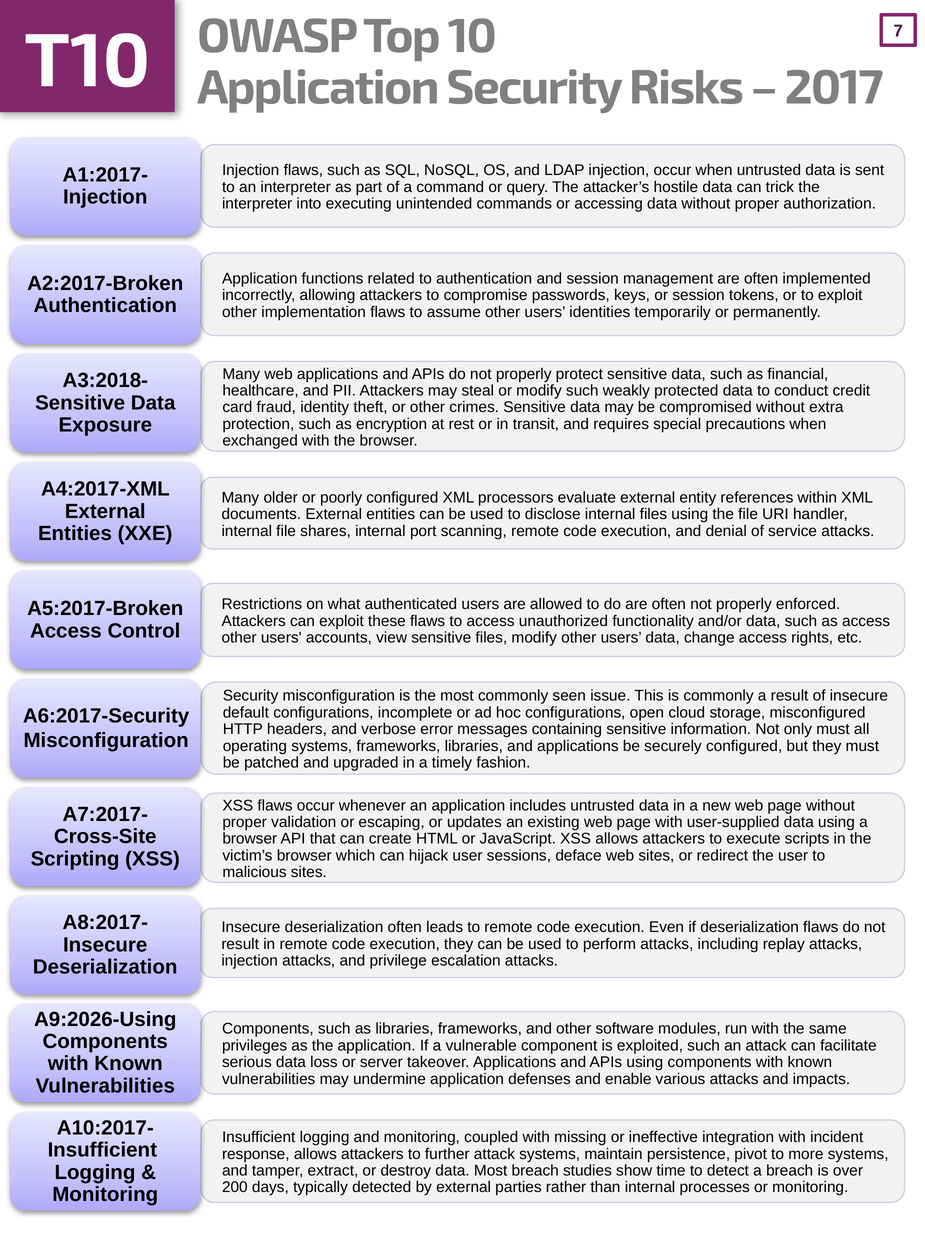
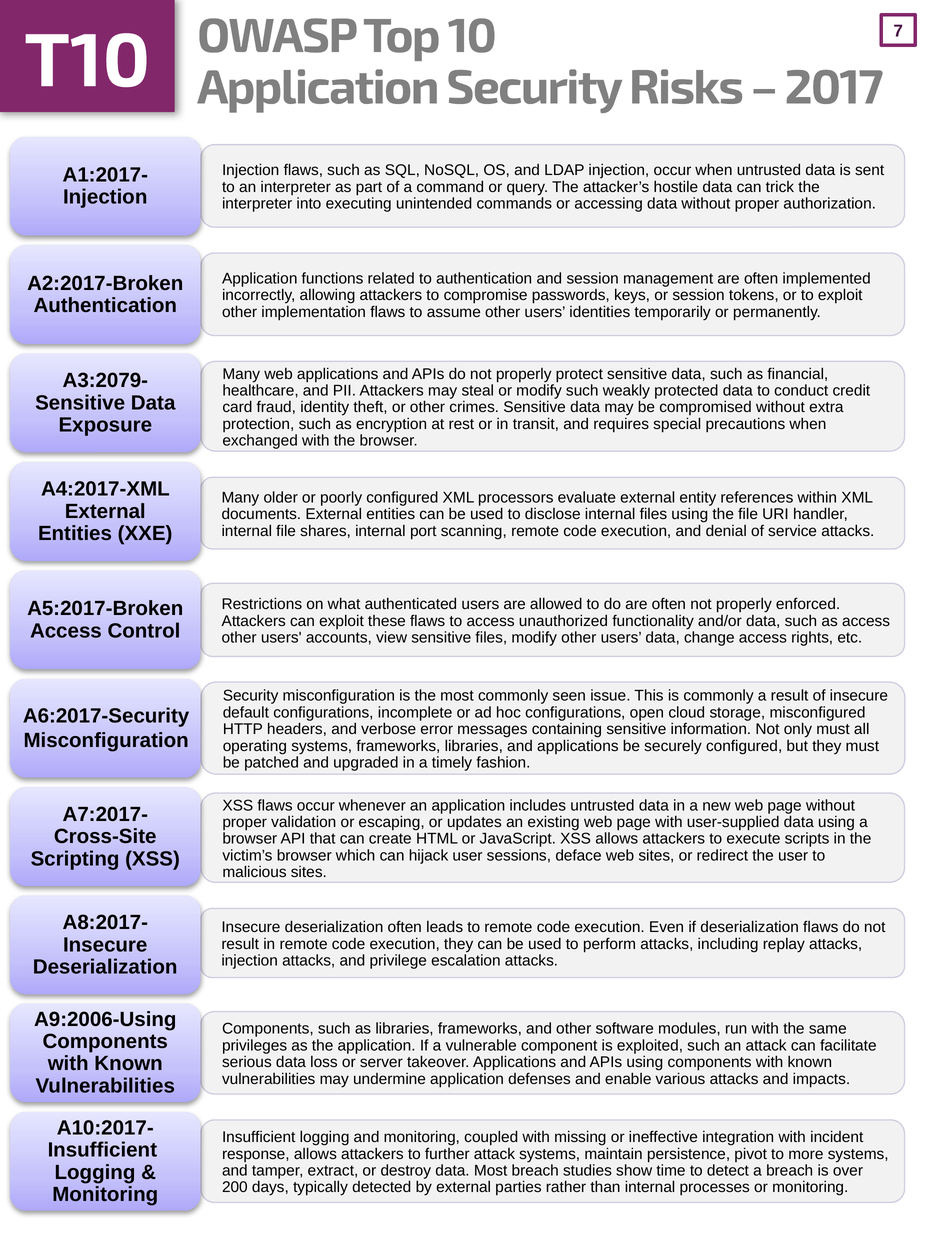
A3:2018-: A3:2018- -> A3:2079- (105, 380)
A9:2026-Using: A9:2026-Using -> A9:2006-Using (105, 1019)
